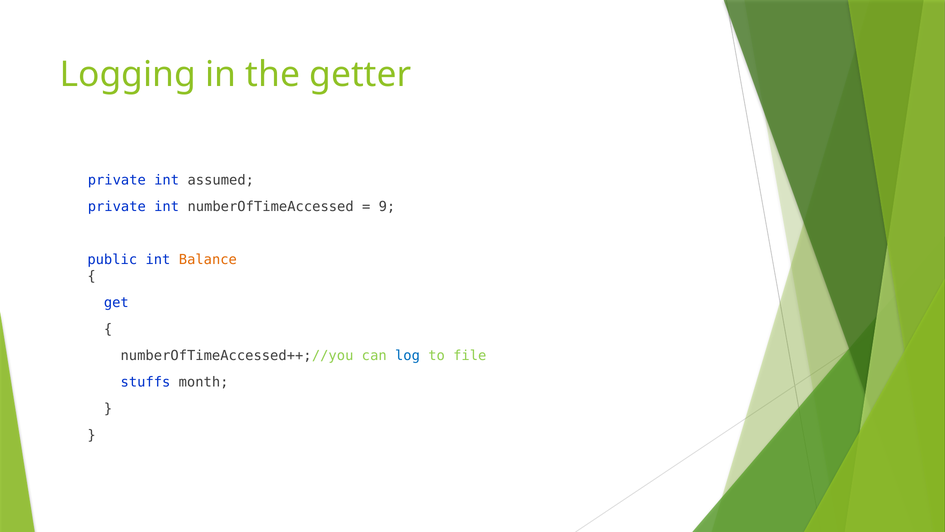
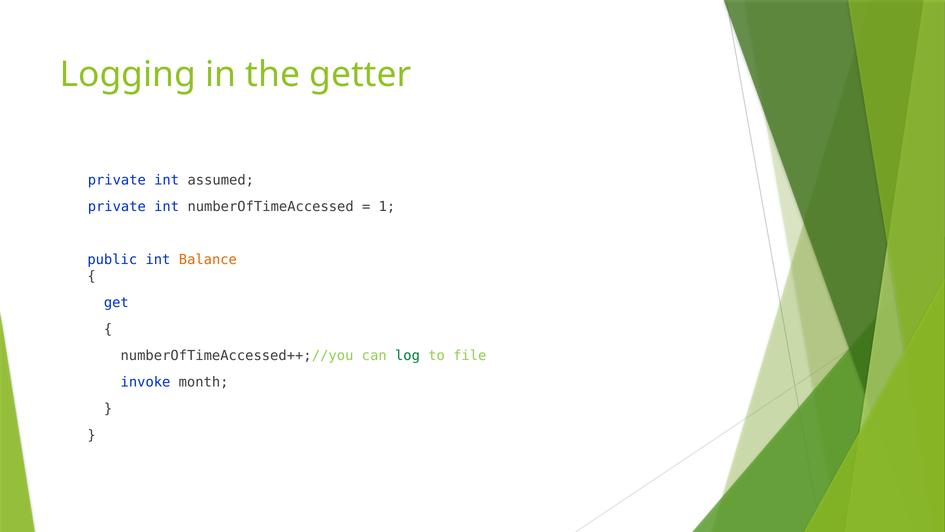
9: 9 -> 1 (387, 207)
log colour: blue -> green (407, 355)
stuffs: stuffs -> invoke (146, 382)
